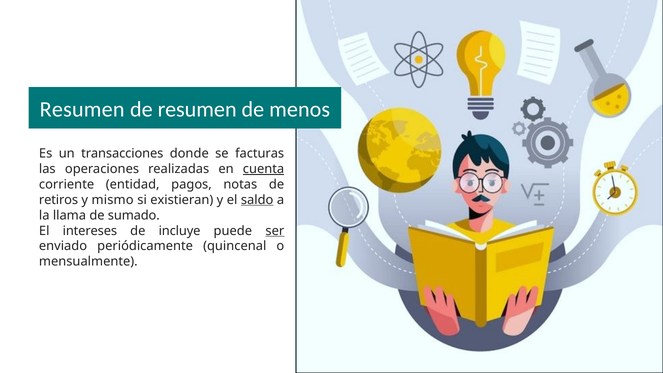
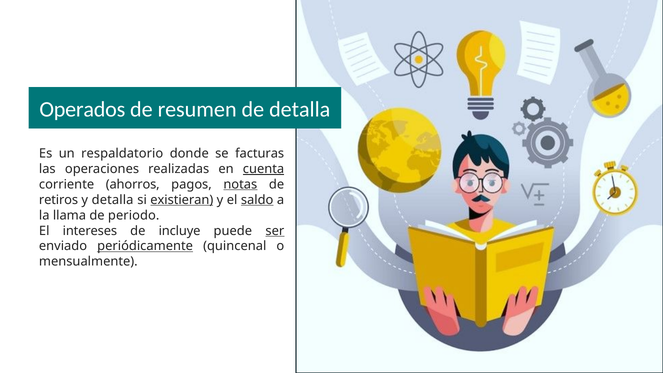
Resumen: Resumen -> Operados (82, 109)
de menos: menos -> detalla (300, 109)
transacciones: transacciones -> respaldatorio (122, 153)
entidad: entidad -> ahorros (133, 184)
notas underline: none -> present (240, 184)
y mismo: mismo -> detalla (113, 200)
existieran underline: none -> present (182, 200)
sumado: sumado -> periodo (134, 215)
periódicamente underline: none -> present (145, 246)
